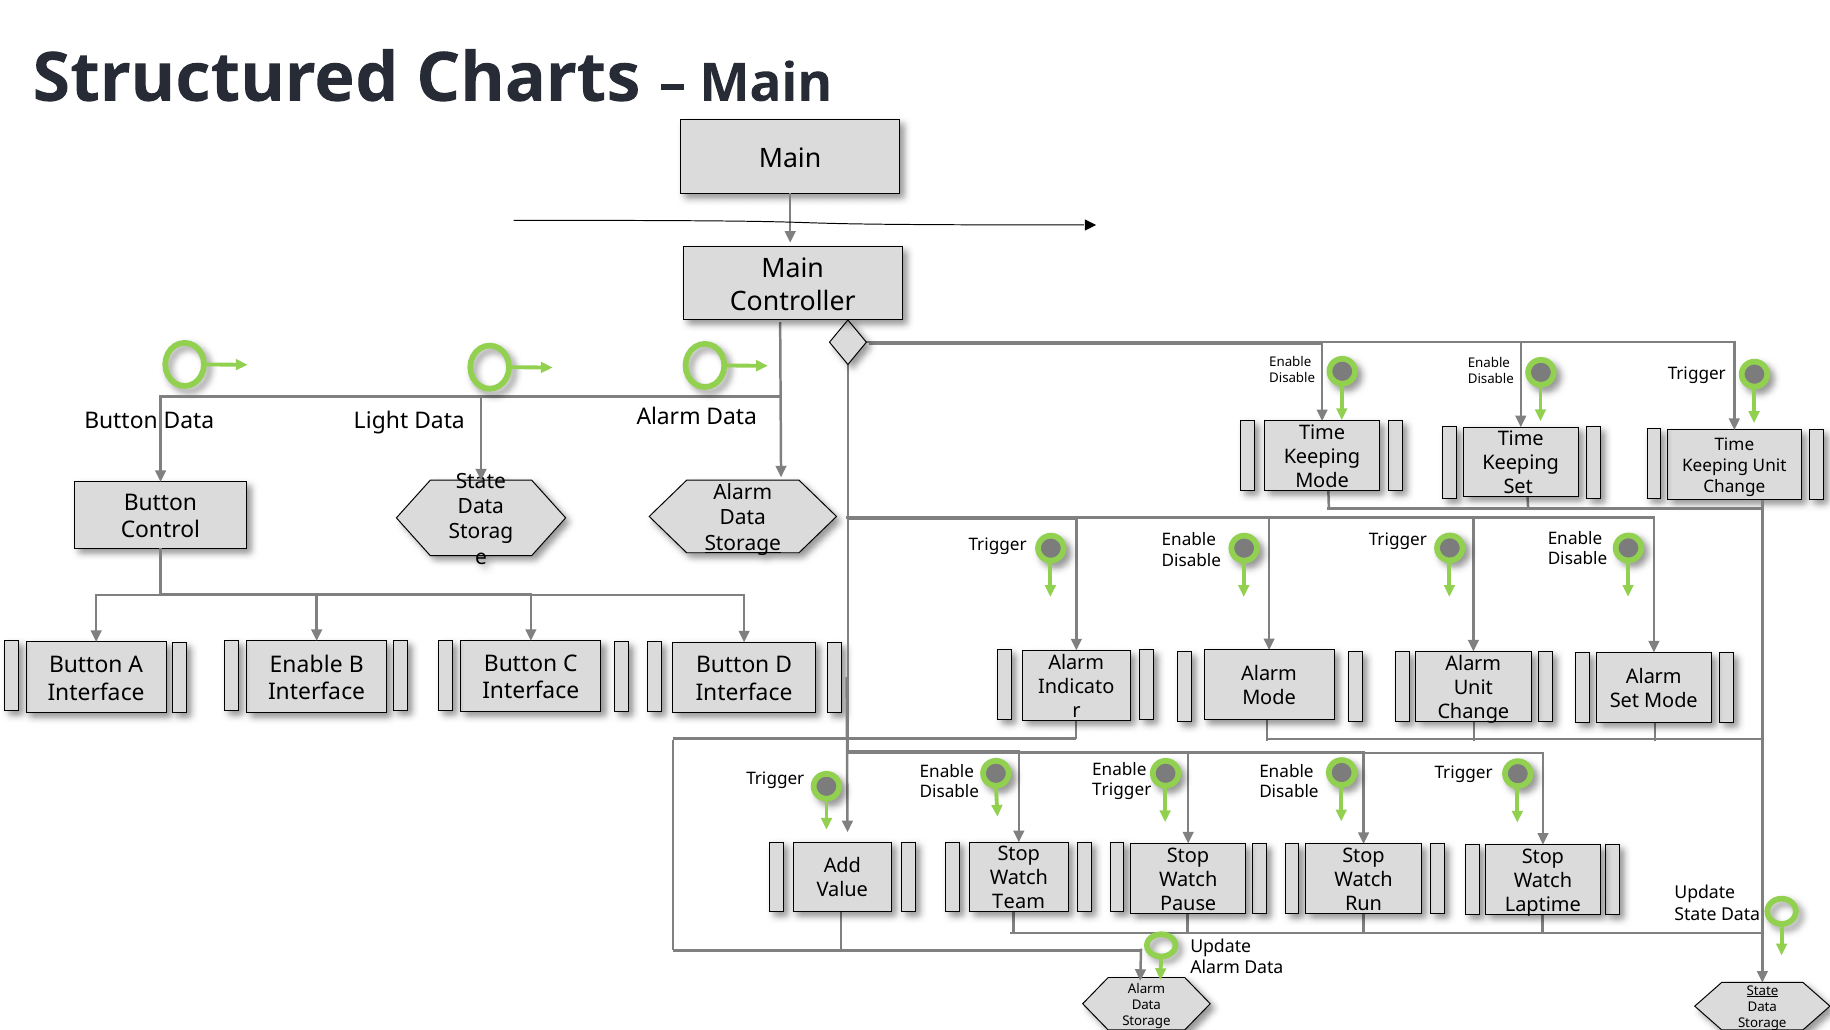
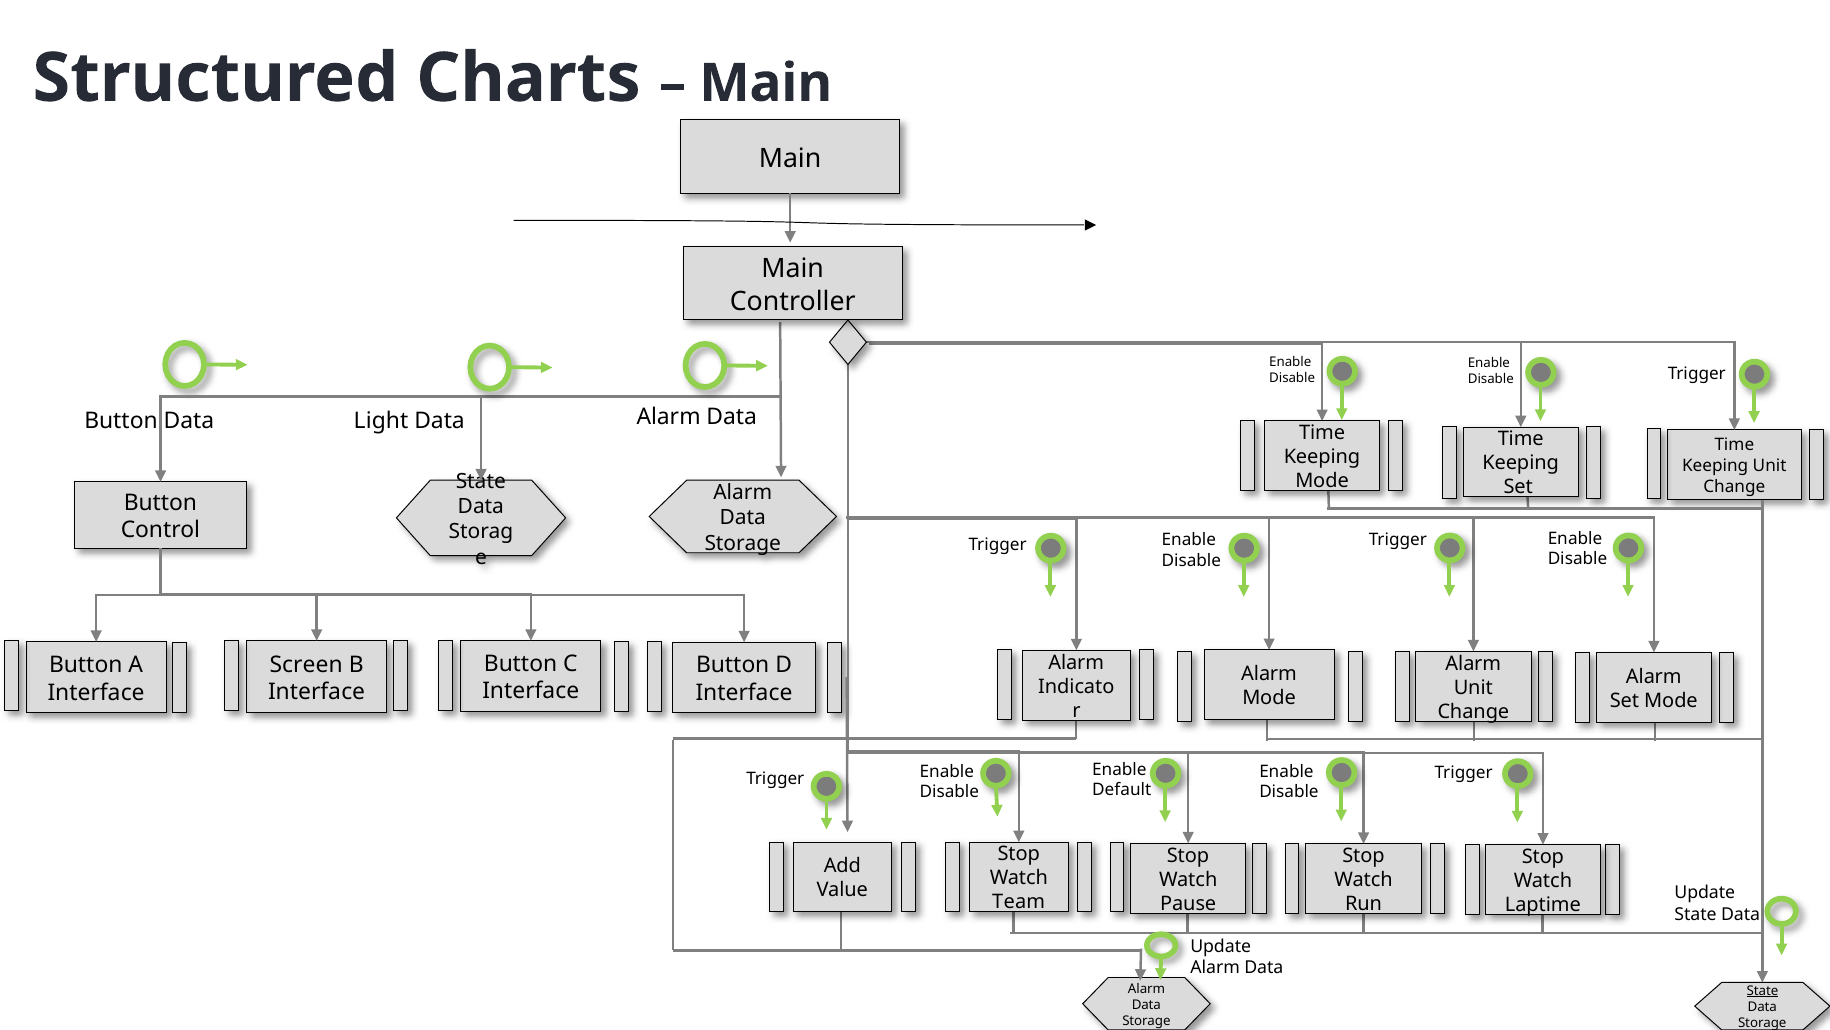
Storage underline: present -> none (743, 543)
Enable: Enable -> Screen (306, 664)
Trigger: Trigger -> Default (1122, 790)
